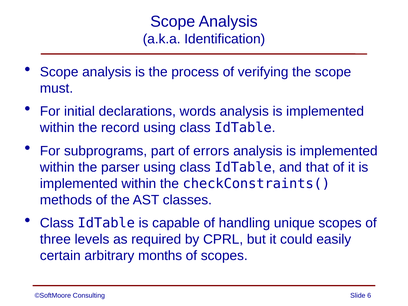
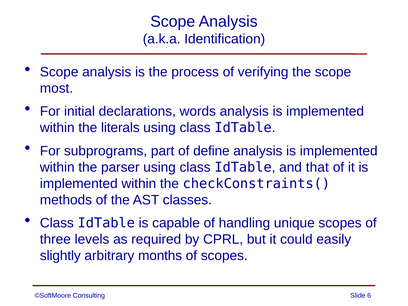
must: must -> most (56, 88)
record: record -> literals (120, 128)
errors: errors -> define (211, 151)
certain: certain -> slightly (60, 256)
